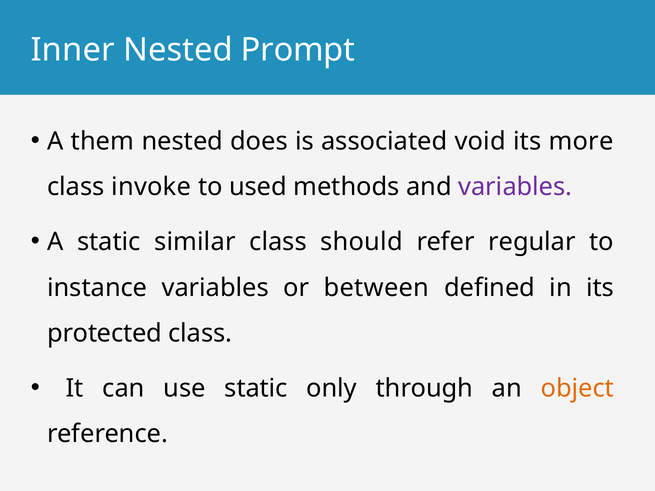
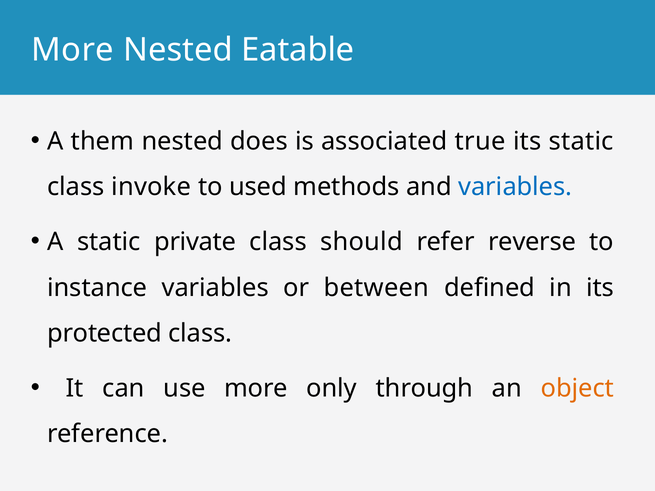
Inner: Inner -> More (73, 50)
Prompt: Prompt -> Eatable (298, 50)
void: void -> true (480, 141)
its more: more -> static (581, 141)
variables colour: purple -> blue (515, 187)
similar: similar -> private (195, 242)
regular: regular -> reverse (532, 242)
use static: static -> more (256, 388)
